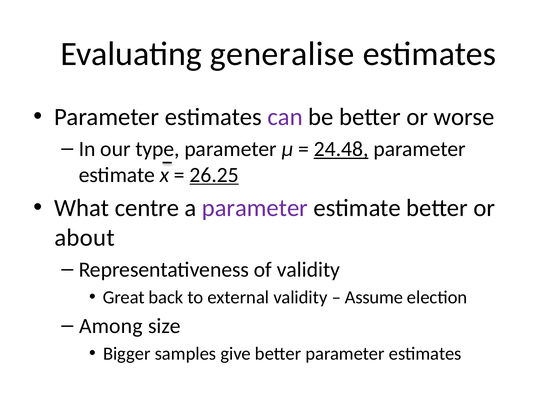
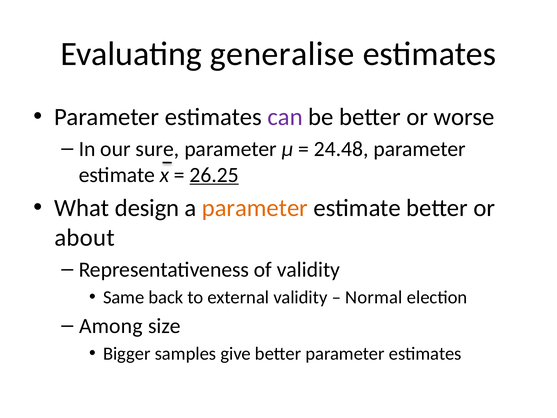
type: type -> sure (157, 149)
24.48 underline: present -> none (341, 149)
centre: centre -> design (147, 208)
parameter colour: purple -> orange (255, 208)
Great: Great -> Same (124, 297)
Assume: Assume -> Normal (374, 297)
